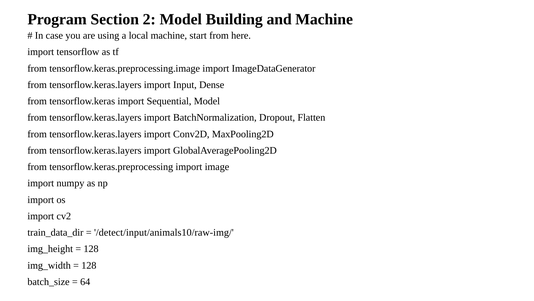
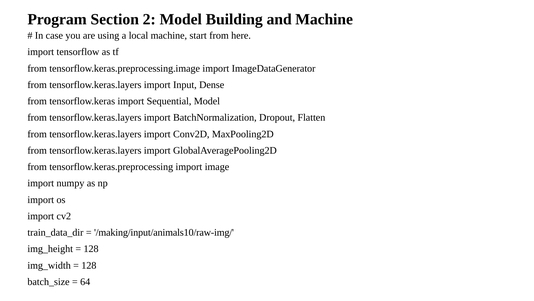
/detect/input/animals10/raw-img/: /detect/input/animals10/raw-img/ -> /making/input/animals10/raw-img/ (164, 232)
